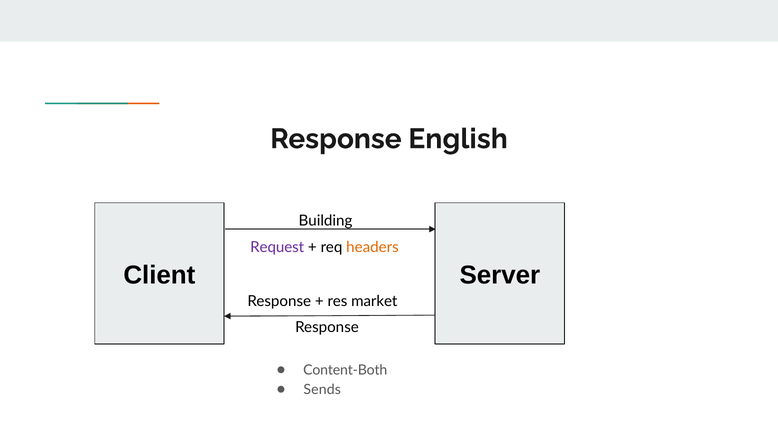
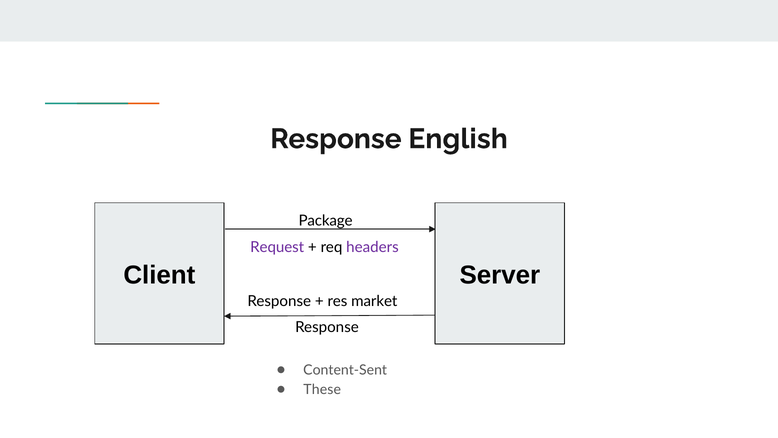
Building: Building -> Package (326, 220)
headers colour: orange -> purple (372, 247)
Content-Both: Content-Both -> Content-Sent (345, 370)
Sends: Sends -> These (322, 389)
